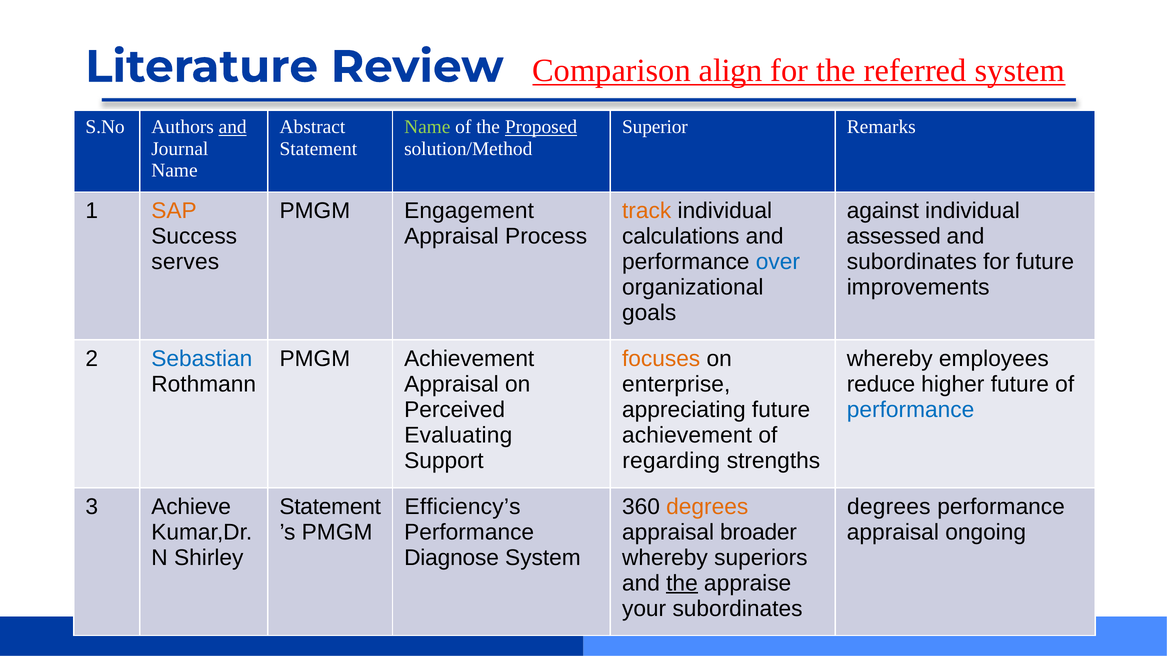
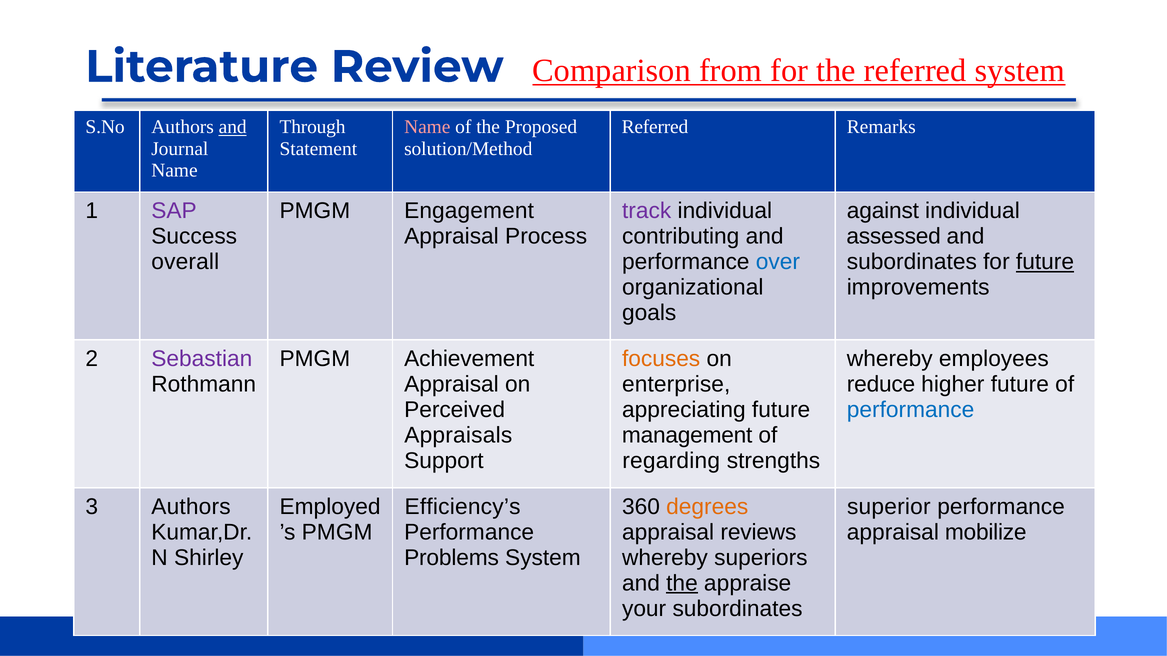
align: align -> from (731, 70)
Abstract: Abstract -> Through (313, 127)
Name colour: light green -> pink (427, 127)
Proposed underline: present -> none (541, 127)
Superior: Superior -> Referred (655, 127)
SAP colour: orange -> purple (174, 211)
track colour: orange -> purple (647, 211)
calculations: calculations -> contributing (681, 237)
serves: serves -> overall (185, 262)
future underline: none -> present (1045, 262)
Sebastian colour: blue -> purple (202, 359)
Evaluating: Evaluating -> Appraisals (458, 436)
achievement: achievement -> management (687, 436)
3 Achieve: Achieve -> Authors (191, 507)
Statement: Statement -> Employed (330, 507)
degrees: degrees -> superior (889, 507)
broader: broader -> reviews (758, 532)
ongoing: ongoing -> mobilize (986, 532)
Diagnose: Diagnose -> Problems (452, 558)
